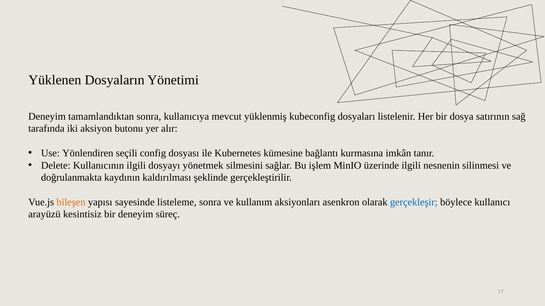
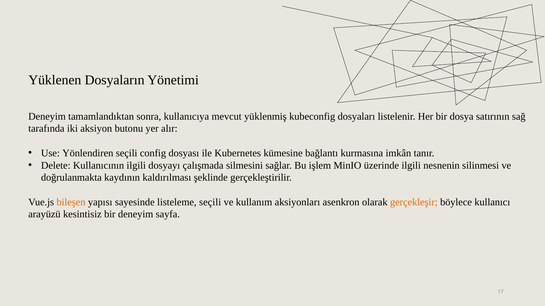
yönetmek: yönetmek -> çalışmada (203, 166)
listeleme sonra: sonra -> seçili (210, 202)
gerçekleşir colour: blue -> orange (414, 202)
süreç: süreç -> sayfa (168, 215)
